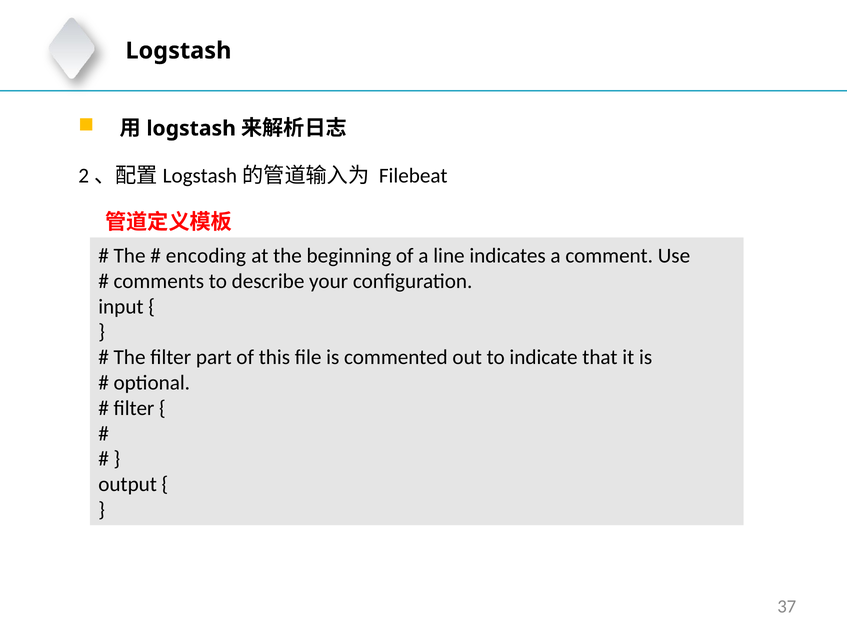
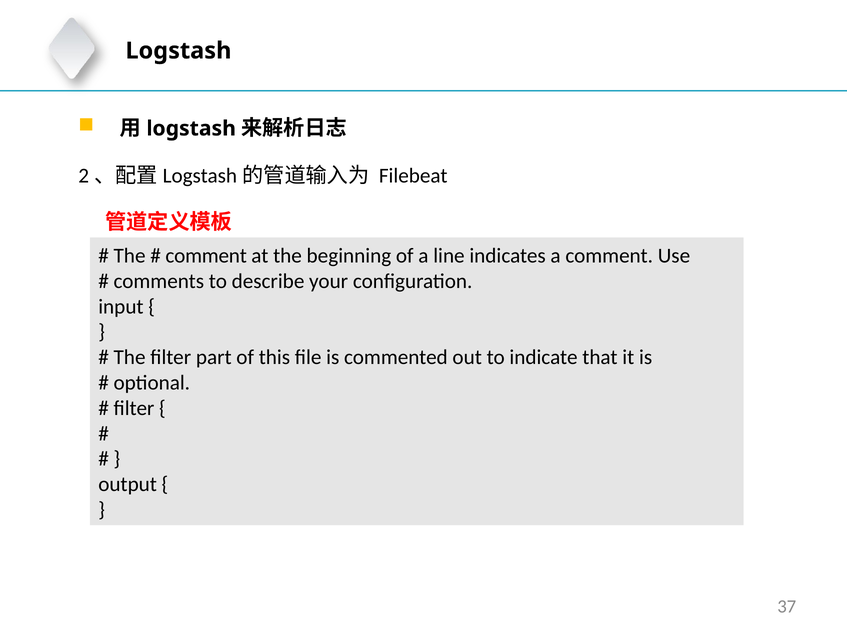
encoding: encoding -> comment (206, 256)
